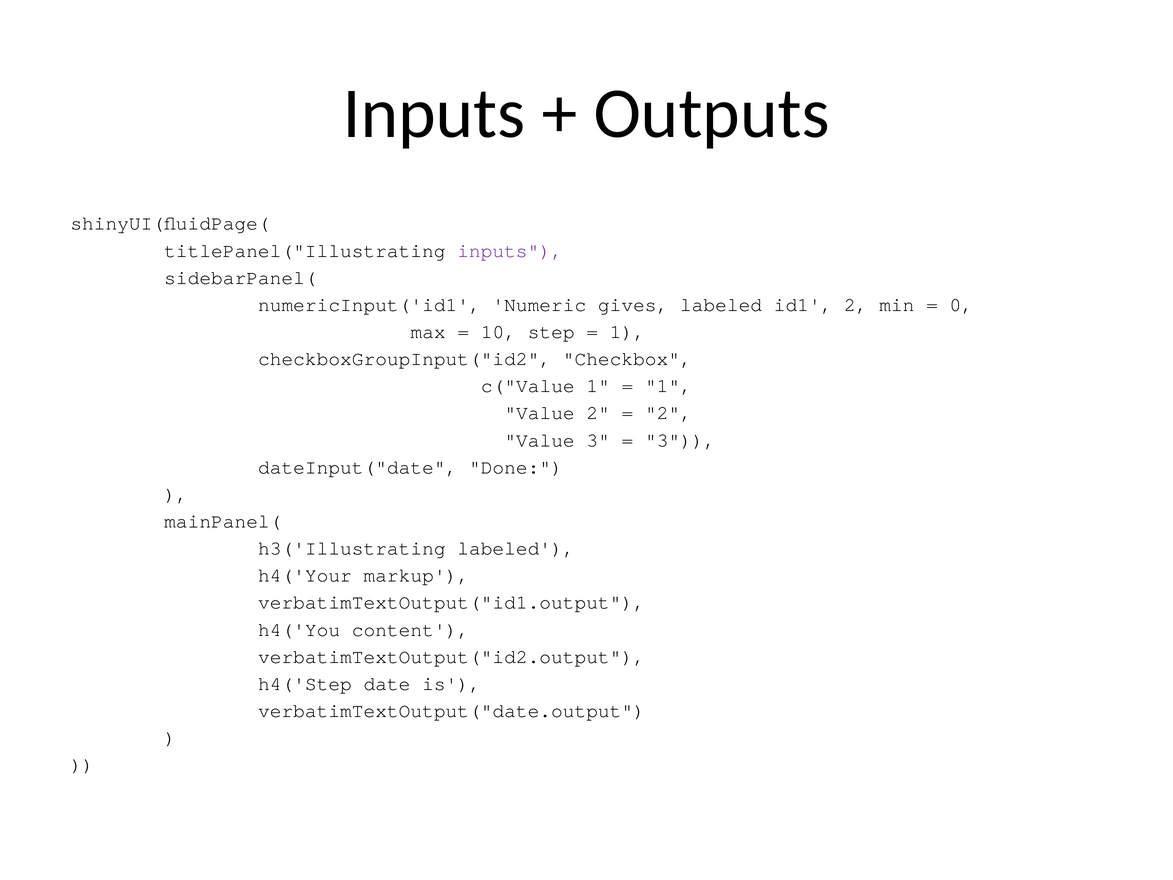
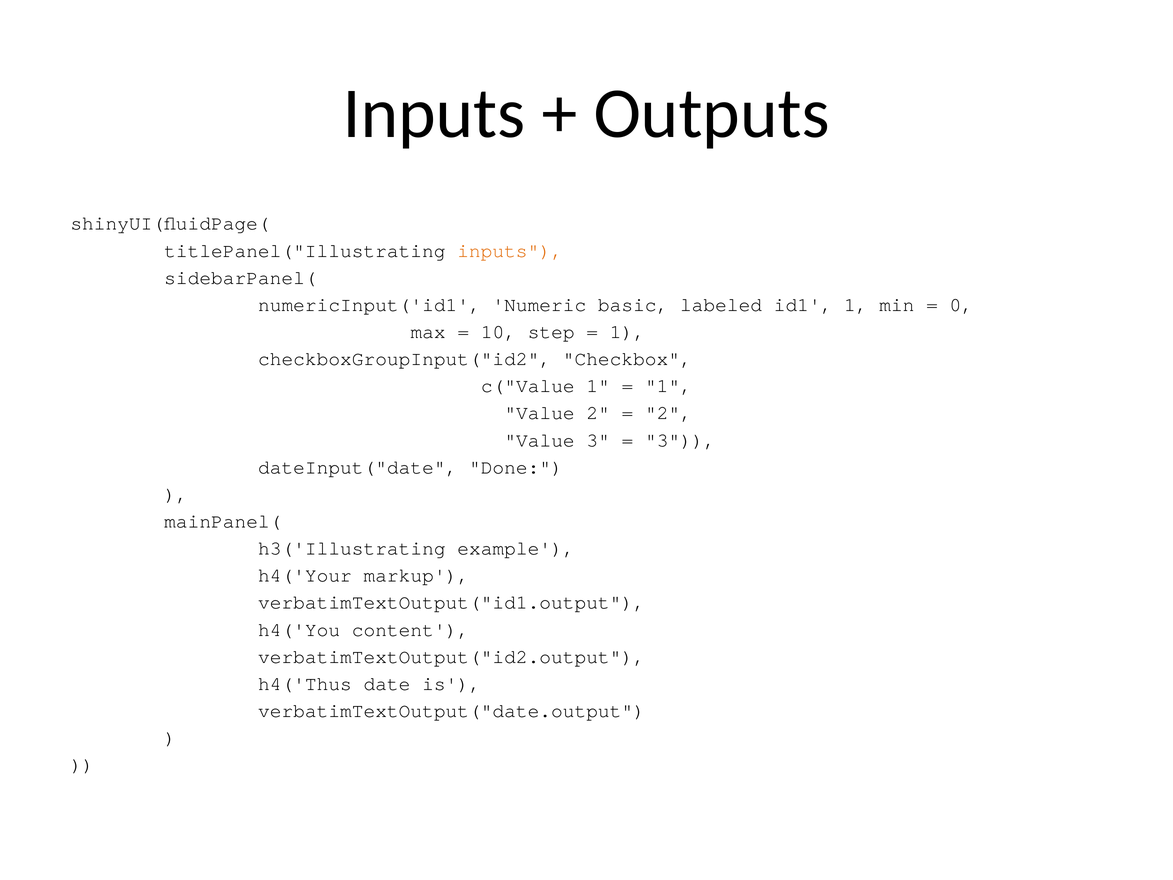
inputs colour: purple -> orange (510, 251)
gives: gives -> basic (633, 305)
id1 2: 2 -> 1 (856, 305)
h3('Illustrating labeled: labeled -> example (516, 548)
h4('Step: h4('Step -> h4('Thus (305, 683)
